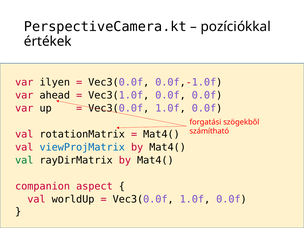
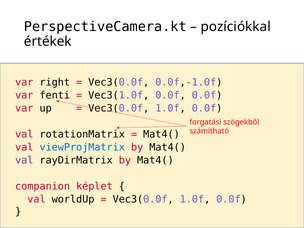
ilyen: ilyen -> right (55, 82)
ahead: ahead -> fenti (55, 95)
val colour: green -> purple (24, 160)
aspect: aspect -> képlet (94, 186)
